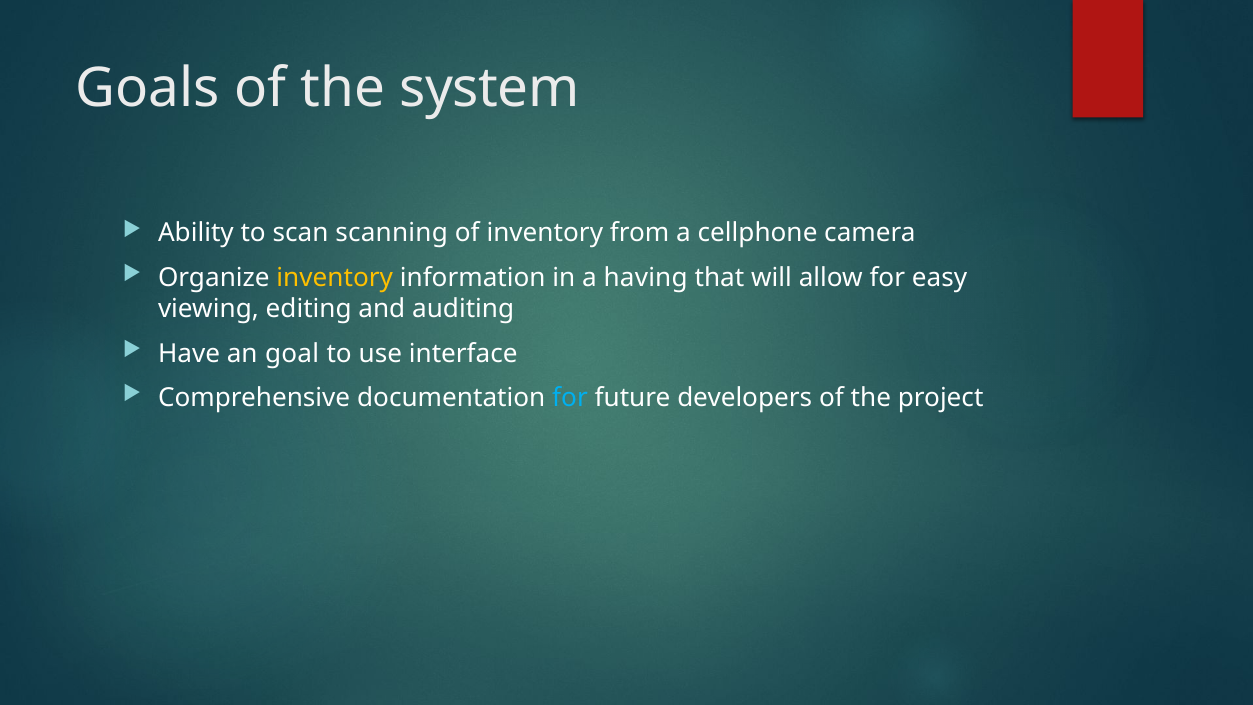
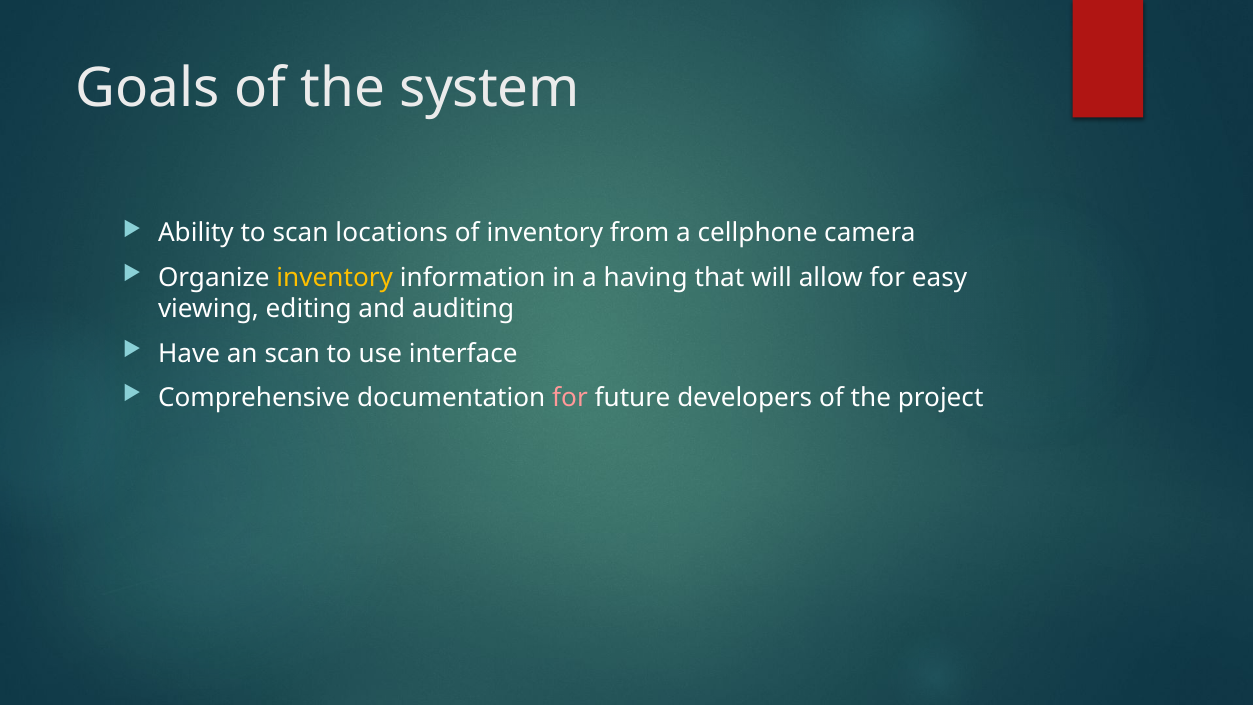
scanning: scanning -> locations (392, 233)
an goal: goal -> scan (292, 353)
for colour: light blue -> pink (570, 398)
